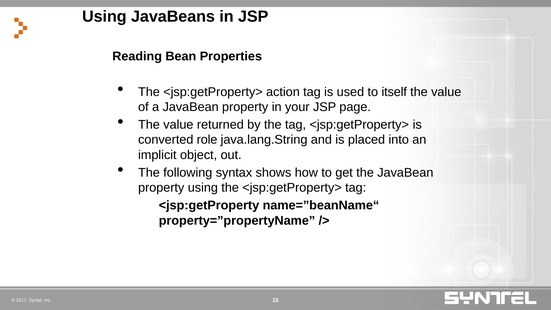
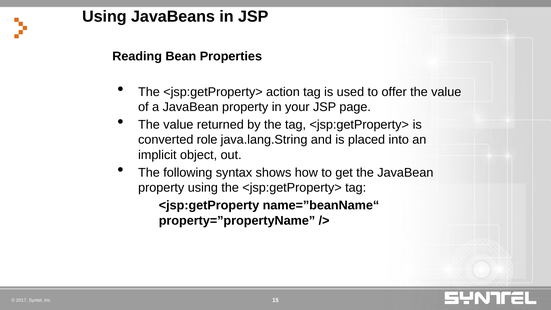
itself: itself -> offer (394, 92)
